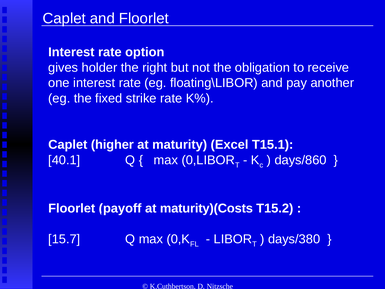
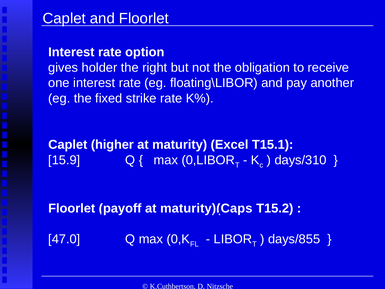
40.1: 40.1 -> 15.9 (64, 160)
days/860: days/860 -> days/310 (301, 160)
maturity)(Costs: maturity)(Costs -> maturity)(Caps (206, 208)
15.7: 15.7 -> 47.0 (64, 239)
days/380: days/380 -> days/855 (294, 239)
